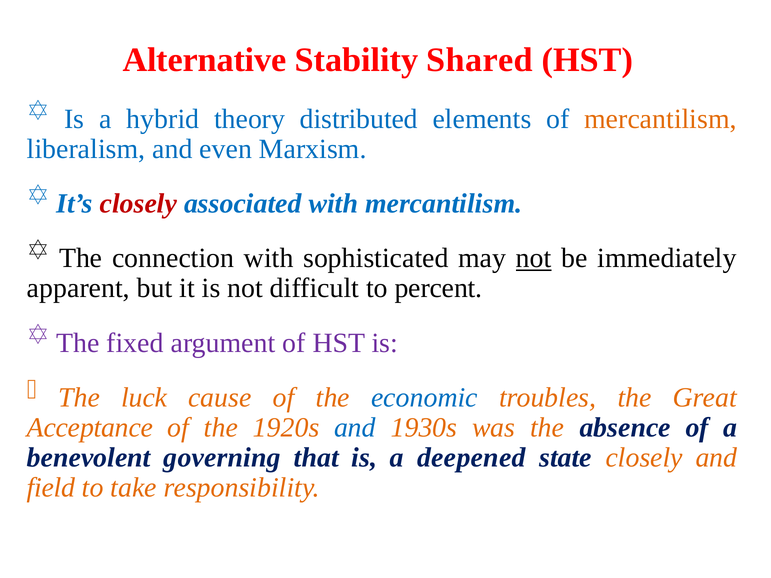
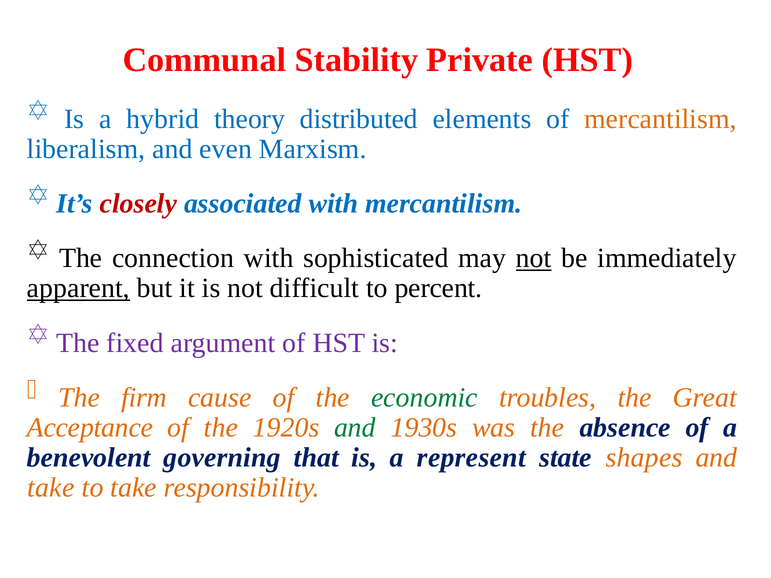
Alternative: Alternative -> Communal (204, 60)
Shared: Shared -> Private (480, 60)
apparent underline: none -> present (78, 288)
luck: luck -> firm (144, 398)
economic colour: blue -> green (424, 398)
and colour: blue -> green (355, 428)
deepened: deepened -> represent (471, 458)
state closely: closely -> shapes (644, 458)
field: field -> take (51, 488)
